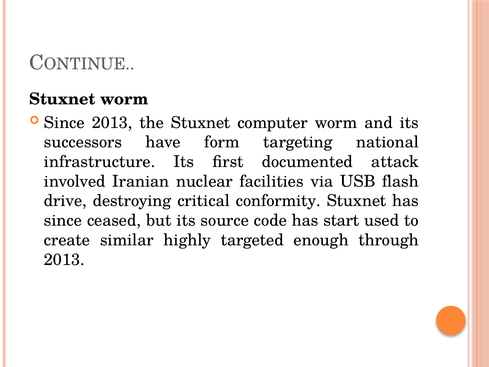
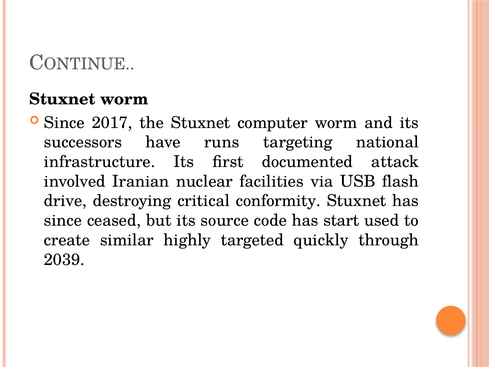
Since 2013: 2013 -> 2017 (112, 123)
form: form -> runs (222, 142)
enough: enough -> quickly (321, 240)
2013: 2013 -> 2039 (64, 259)
